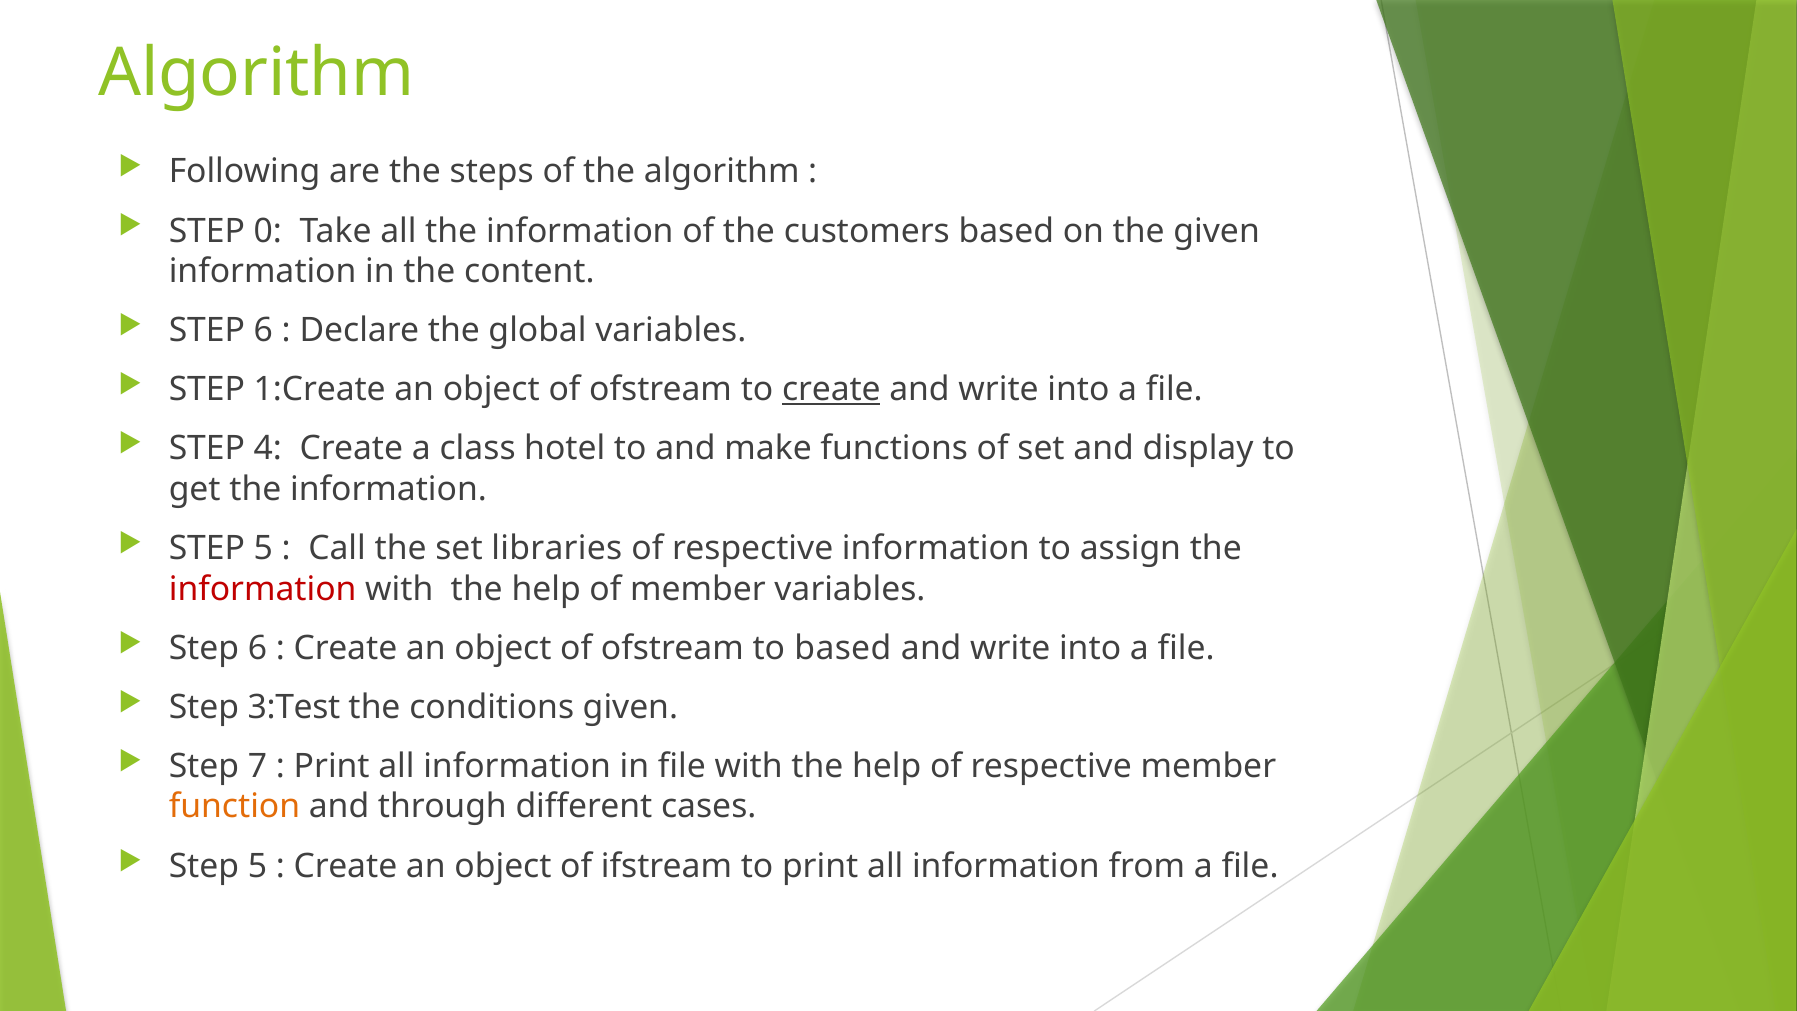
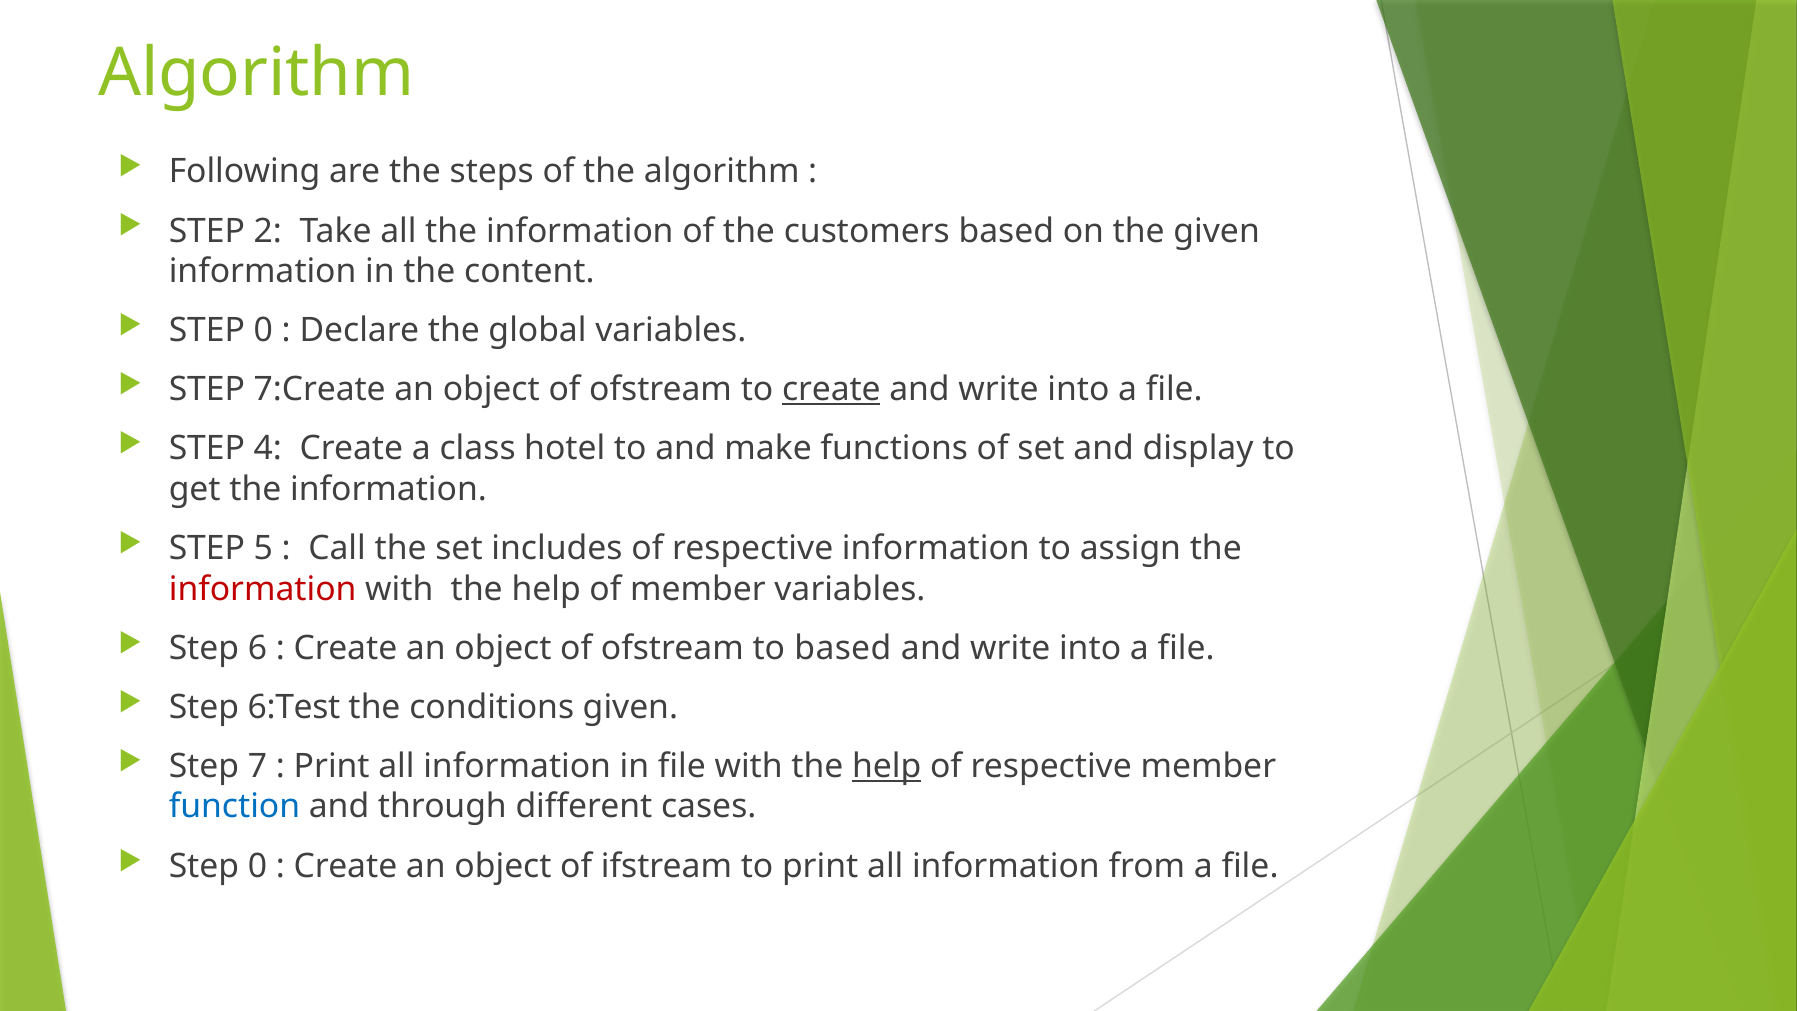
0: 0 -> 2 (268, 231)
6: 6 -> 0 (263, 330)
1:Create: 1:Create -> 7:Create (320, 390)
libraries: libraries -> includes (557, 548)
3:Test: 3:Test -> 6:Test (294, 707)
help underline: none -> present (887, 766)
function colour: orange -> blue (234, 807)
5: 5 -> 0 (258, 866)
